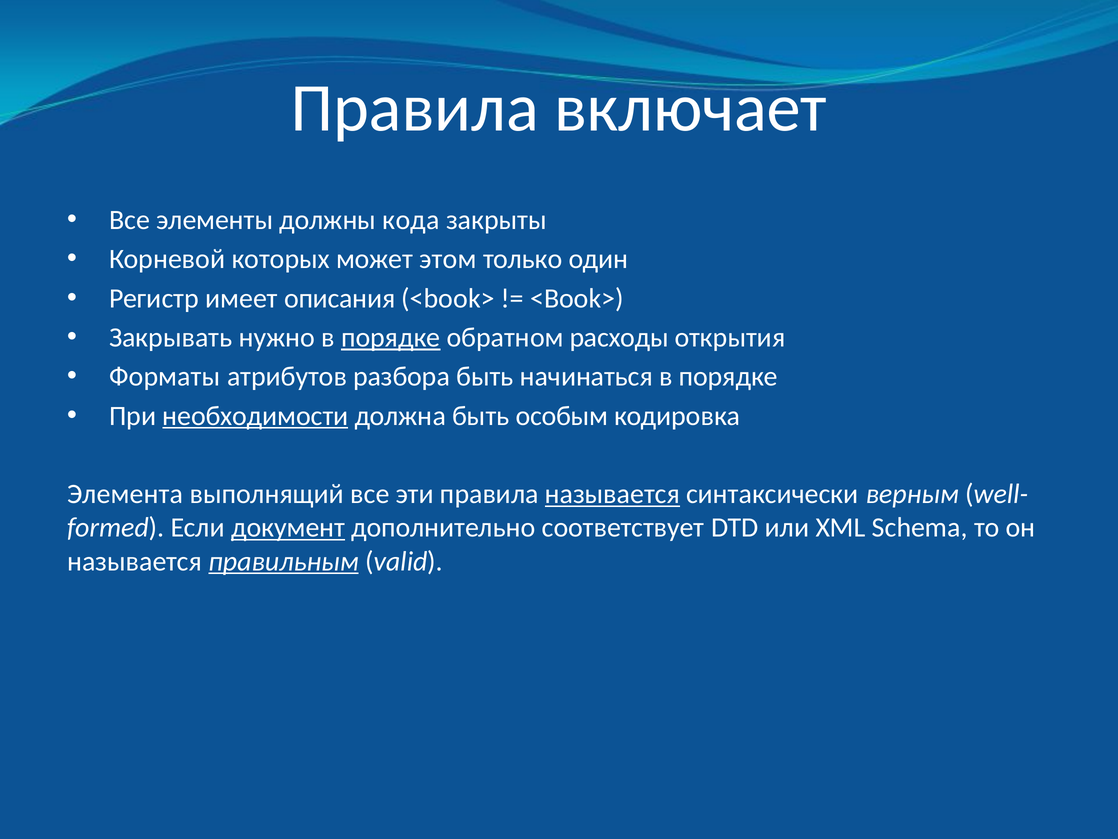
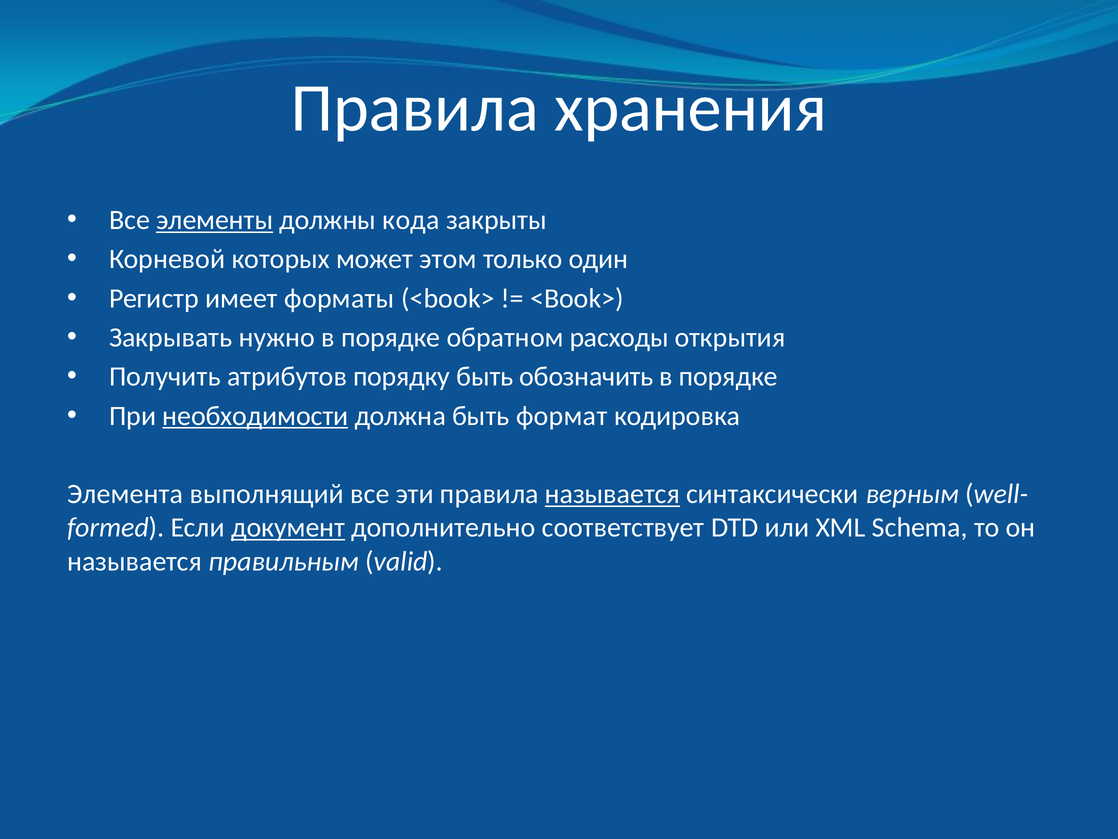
включает: включает -> хранения (691, 108)
элементы underline: none -> present (215, 220)
описания: описания -> форматы (339, 298)
порядке underline: present -> none (391, 337)
Форматы: Форматы -> Получить (165, 376)
разбора: разбора -> порядку (402, 376)
начинаться: начинаться -> обозначить (586, 376)
особым: особым -> формат (562, 416)
правильным underline: present -> none (284, 561)
